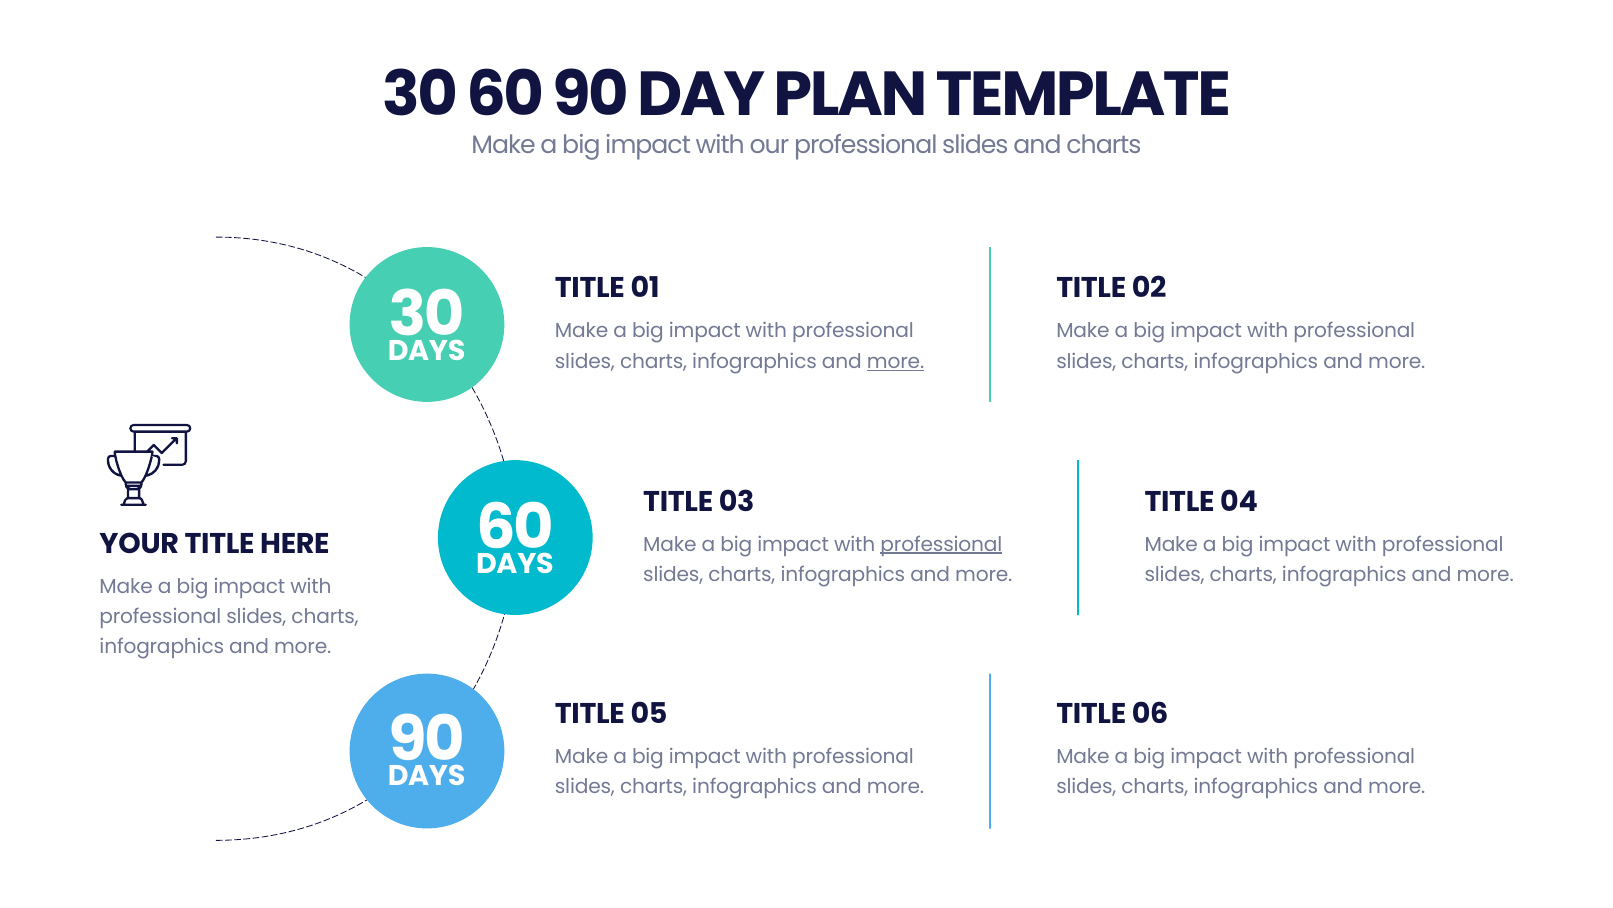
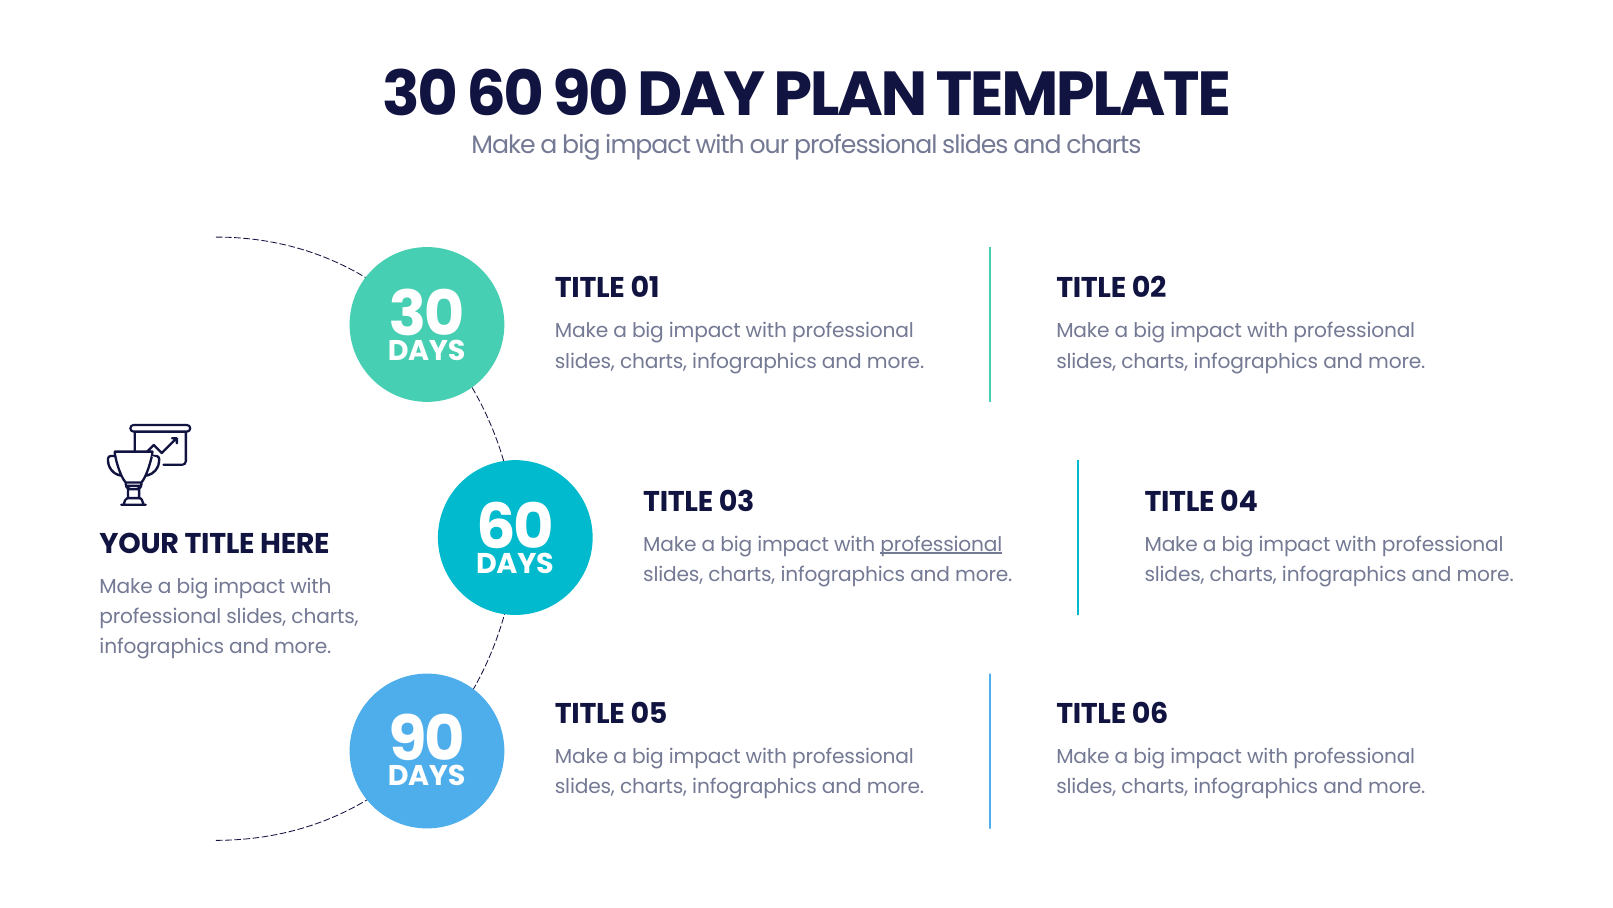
more underline: present -> none (896, 361)
